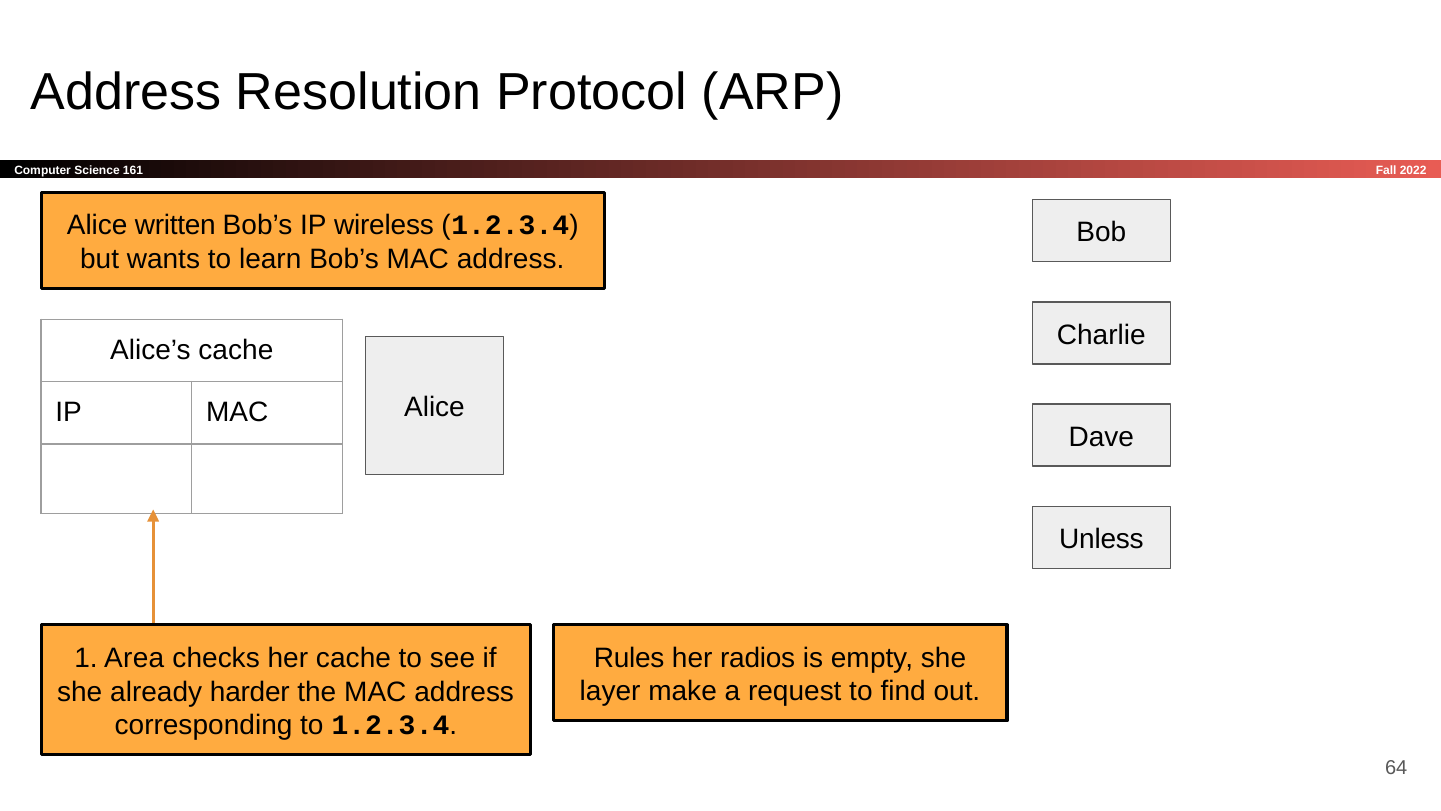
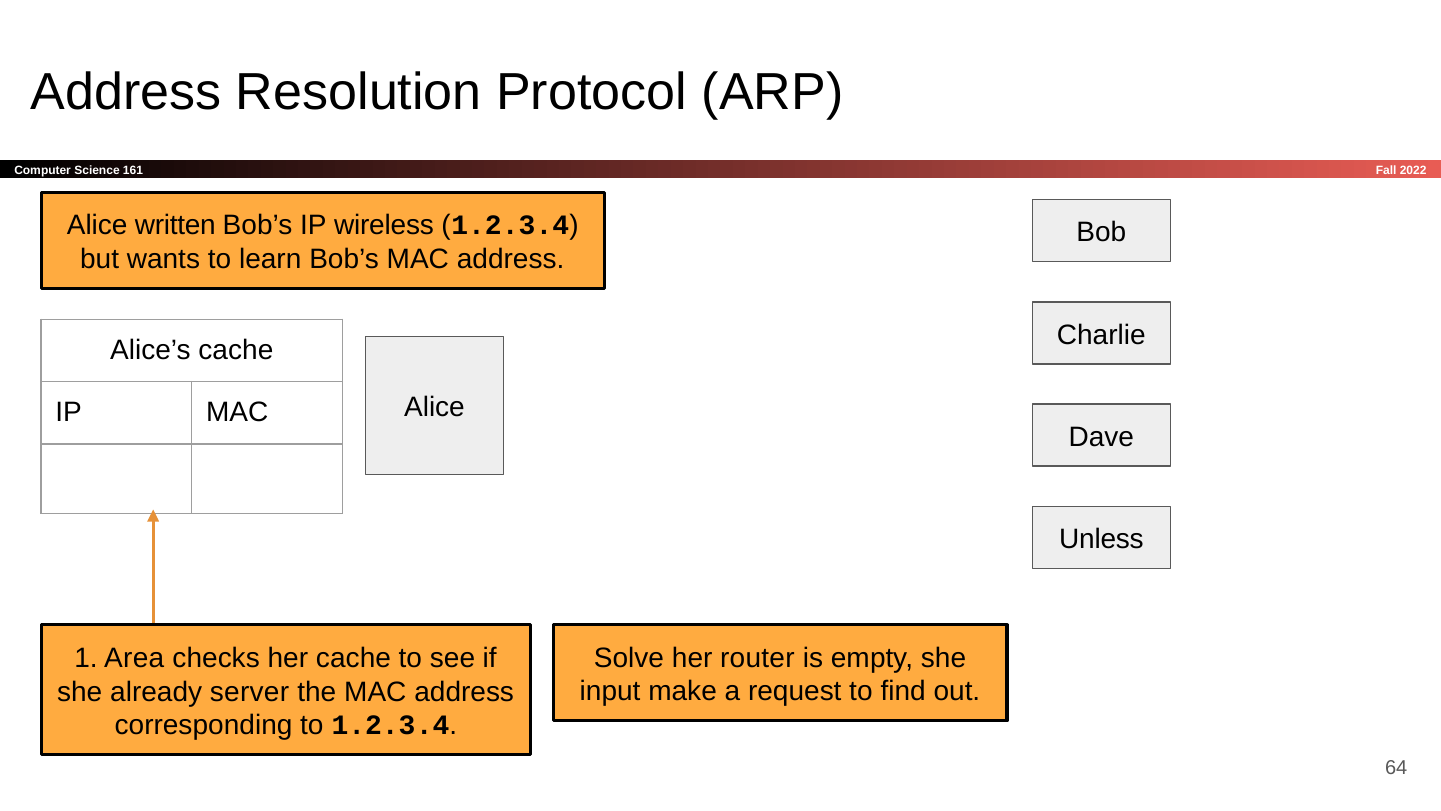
Rules: Rules -> Solve (629, 658)
radios: radios -> router (757, 658)
layer: layer -> input (610, 691)
harder: harder -> server (250, 691)
